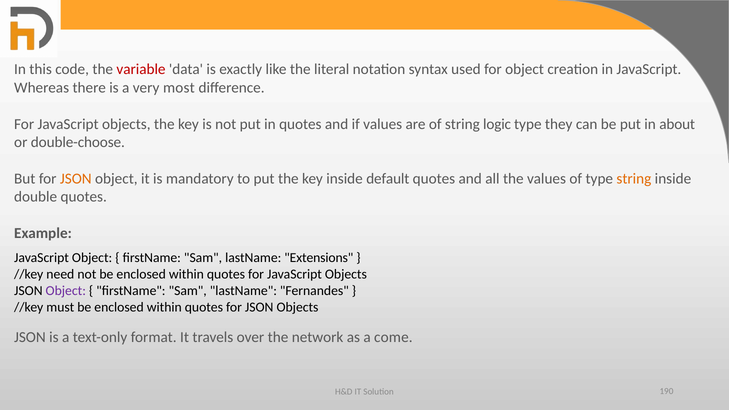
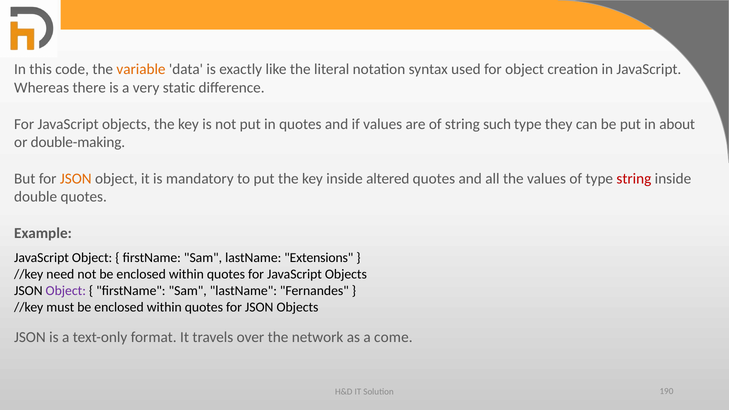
variable colour: red -> orange (141, 69)
most: most -> static (179, 88)
logic: logic -> such (497, 124)
double-choose: double-choose -> double-making (78, 142)
default: default -> altered (388, 179)
string colour: orange -> red (634, 179)
